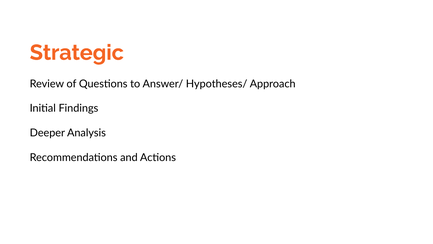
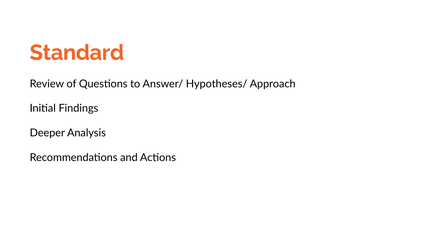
Strategic: Strategic -> Standard (77, 53)
